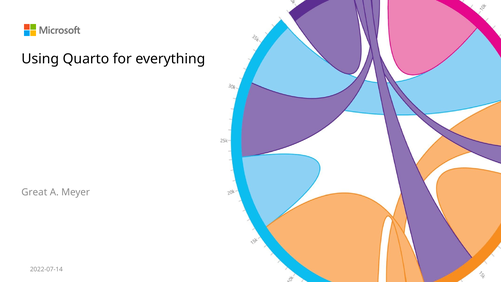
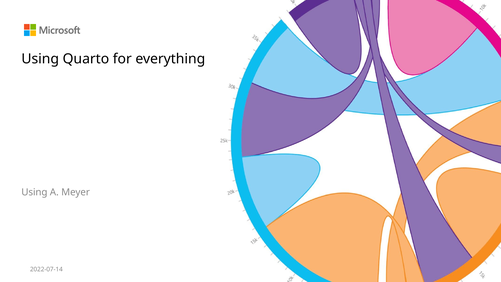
Great: Great -> Using (34, 192)
